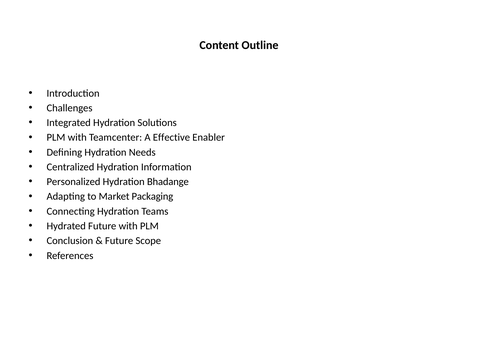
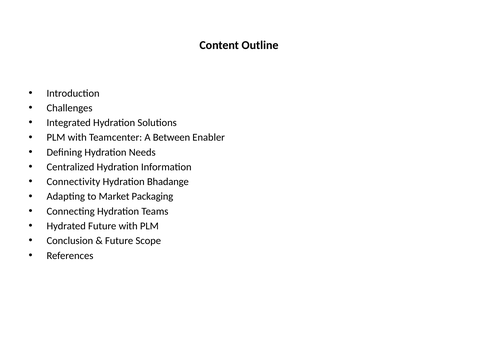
Effective: Effective -> Between (171, 137)
Personalized: Personalized -> Connectivity (73, 182)
